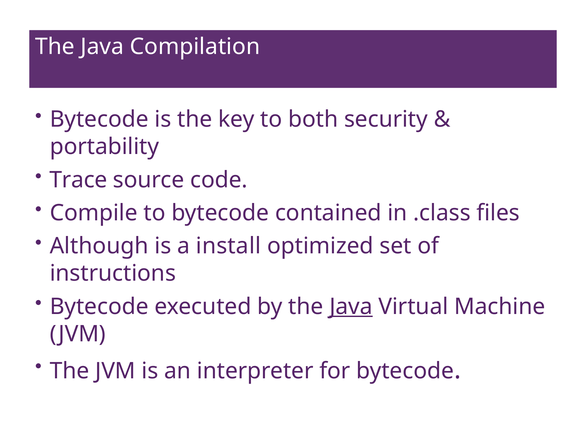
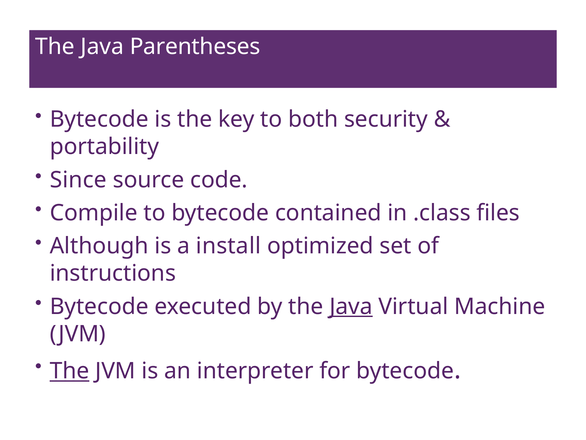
Compilation: Compilation -> Parentheses (195, 47)
Trace: Trace -> Since (78, 180)
The underline: none -> present (70, 371)
